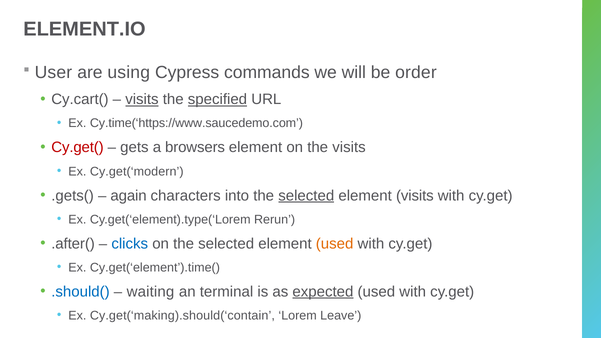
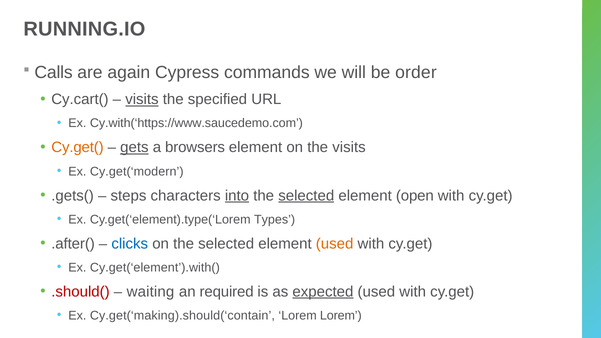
ELEMENT.IO: ELEMENT.IO -> RUNNING.IO (84, 29)
User: User -> Calls (54, 73)
using: using -> again (129, 73)
specified underline: present -> none (217, 99)
Cy.time(‘https://www.saucedemo.com: Cy.time(‘https://www.saucedemo.com -> Cy.with(‘https://www.saucedemo.com (196, 123)
Cy.get( colour: red -> orange (77, 148)
gets underline: none -> present (134, 148)
again: again -> steps (128, 196)
into underline: none -> present (237, 196)
element visits: visits -> open (415, 196)
Rerun: Rerun -> Types (275, 219)
Cy.get(‘element’).time(: Cy.get(‘element’).time( -> Cy.get(‘element’).with( (155, 268)
.should( colour: blue -> red (81, 292)
terminal: terminal -> required (227, 292)
Lorem Leave: Leave -> Lorem (341, 316)
